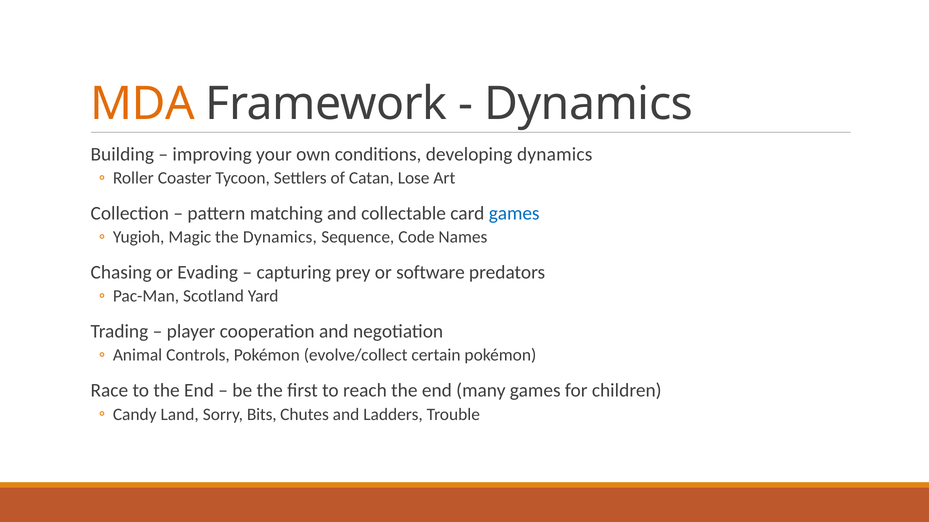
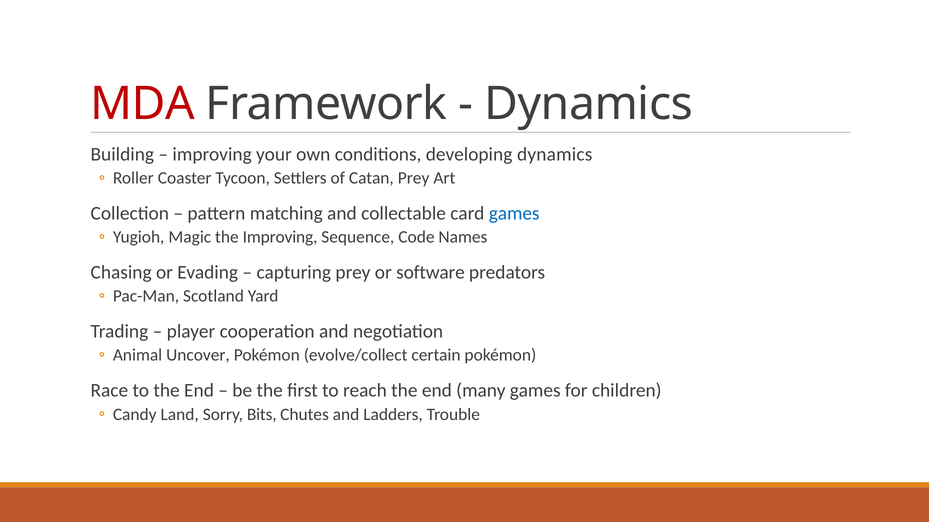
MDA colour: orange -> red (143, 104)
Catan Lose: Lose -> Prey (414, 178)
the Dynamics: Dynamics -> Improving (280, 237)
Controls: Controls -> Uncover (198, 356)
